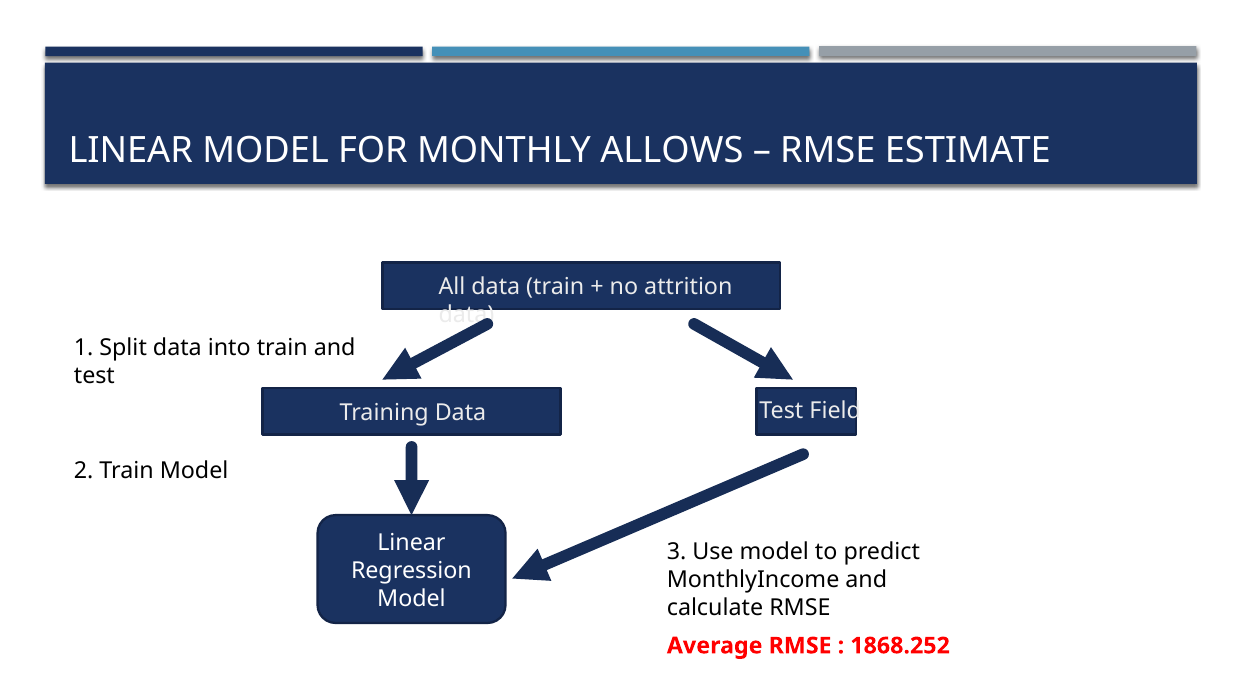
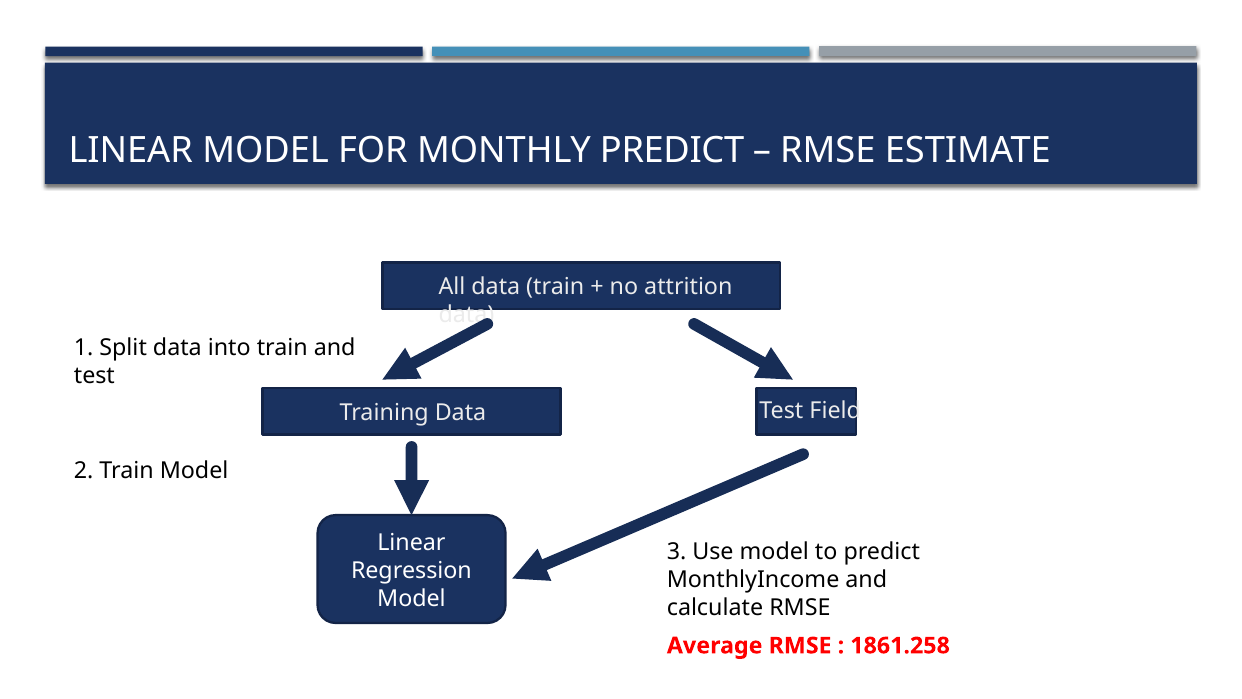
MONTHLY ALLOWS: ALLOWS -> PREDICT (672, 151)
1868.252: 1868.252 -> 1861.258 (900, 645)
